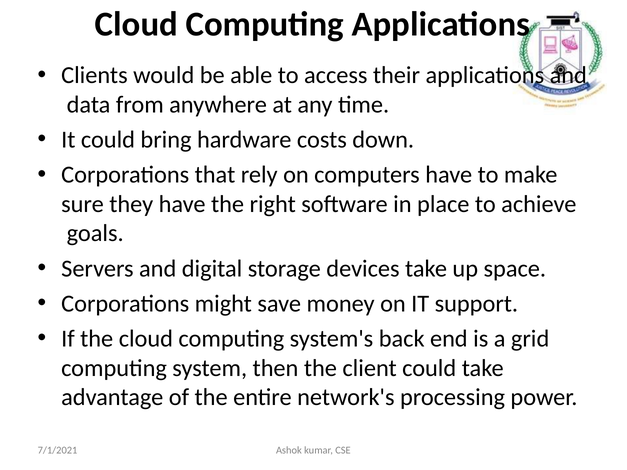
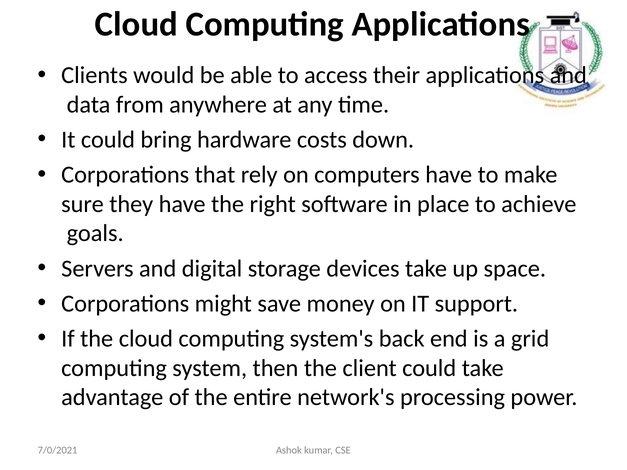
7/1/2021: 7/1/2021 -> 7/0/2021 (57, 451)
